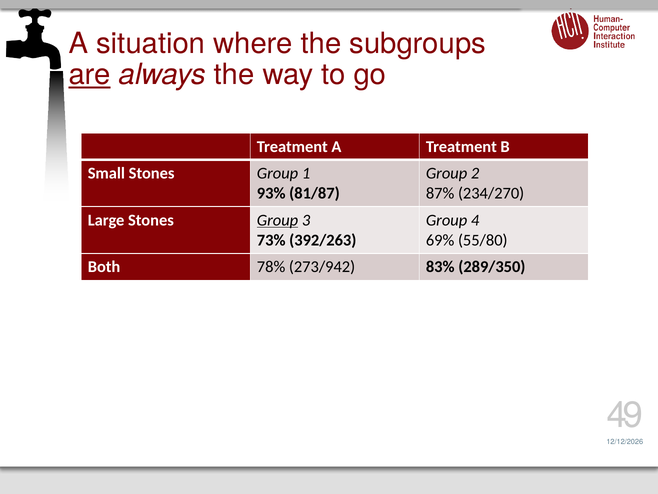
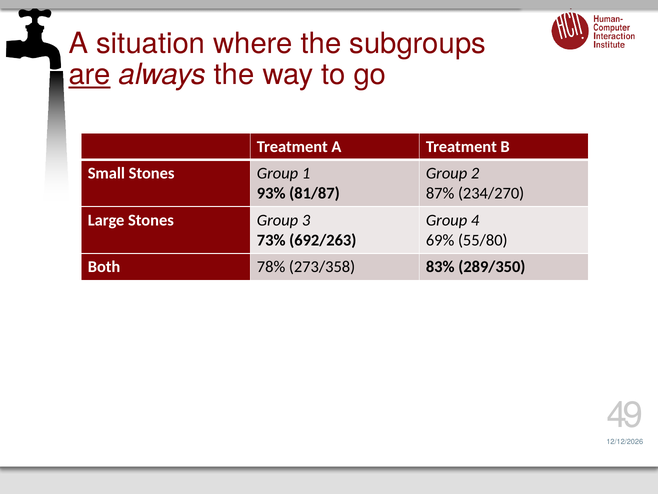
Group underline: present -> none (278, 220)
392/263: 392/263 -> 692/263 (323, 240)
273/942: 273/942 -> 273/358 (322, 267)
